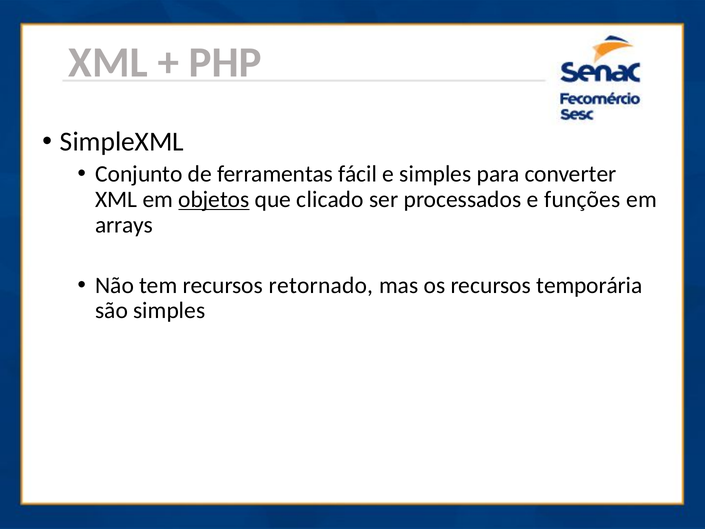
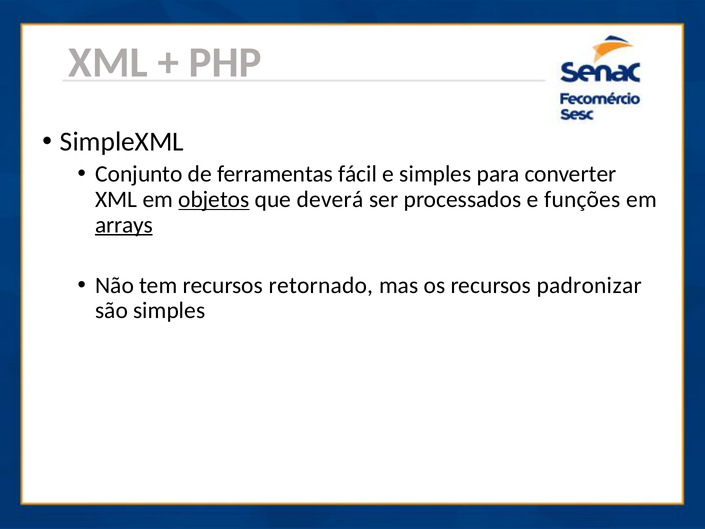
clicado: clicado -> deverá (330, 199)
arrays underline: none -> present (124, 225)
temporária: temporária -> padronizar (589, 285)
